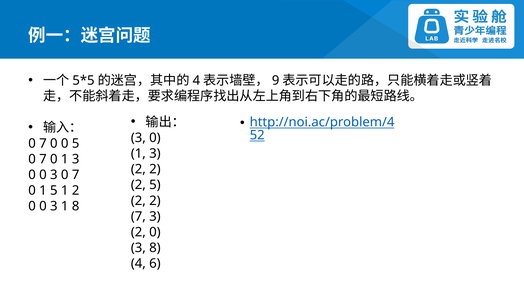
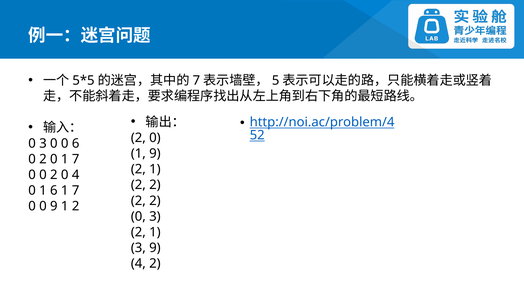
4: 4 -> 7 (196, 80)
9: 9 -> 5 (276, 80)
3: 3 -> 2 (138, 138)
7: 7 -> 3 (43, 143)
0 5: 5 -> 6 (76, 143)
3: 3 -> 9 (155, 153)
7: 7 -> 2 (43, 159)
3: 3 -> 7 (76, 159)
2: 2 -> 1 (155, 169)
3: 3 -> 2 (54, 175)
7: 7 -> 4 (76, 175)
5: 5 -> 2 (155, 185)
1 5: 5 -> 6 (54, 190)
2: 2 -> 7 (76, 190)
3: 3 -> 9 (54, 206)
8: 8 -> 2 (76, 206)
7: 7 -> 0 (138, 216)
0: 0 -> 1 (155, 232)
3 8: 8 -> 9 (155, 248)
4 6: 6 -> 2 (155, 263)
